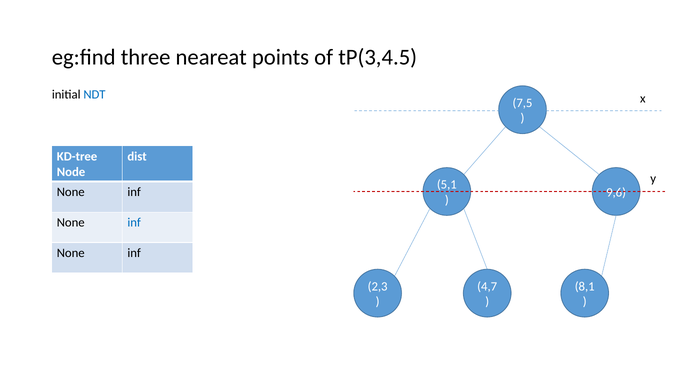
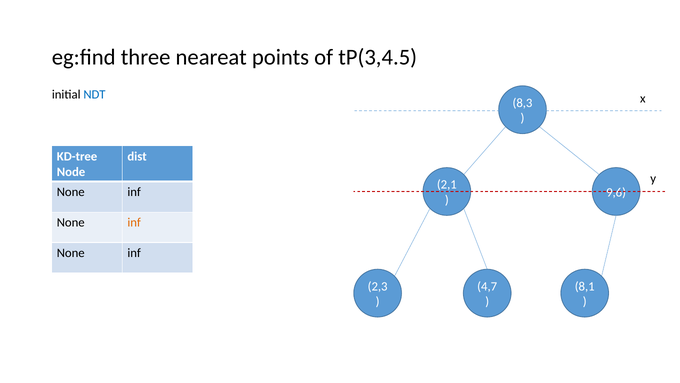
7,5: 7,5 -> 8,3 (522, 103)
5,1: 5,1 -> 2,1 (447, 184)
inf colour: blue -> orange (134, 222)
